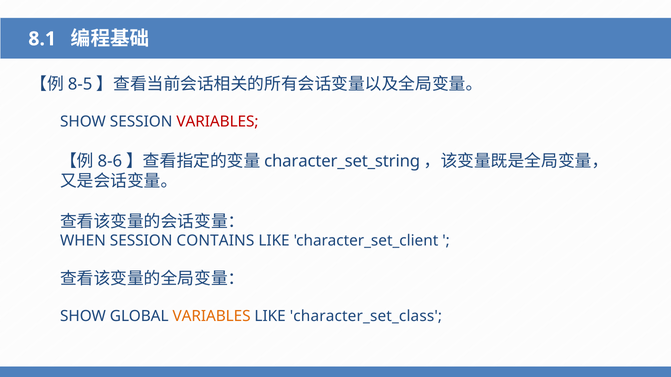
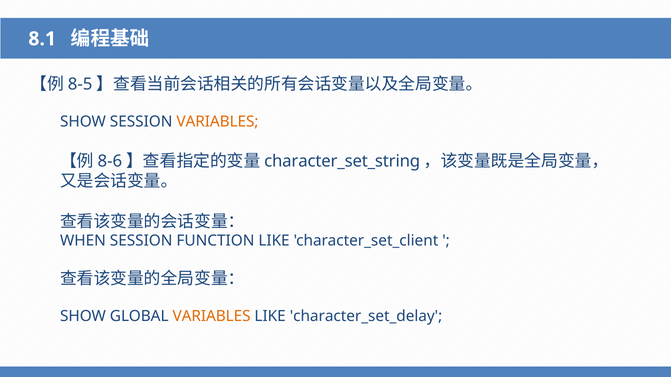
VARIABLES colour: red -> orange (218, 122)
CONTAINS: CONTAINS -> FUNCTION (215, 241)
character_set_class: character_set_class -> character_set_delay (366, 317)
